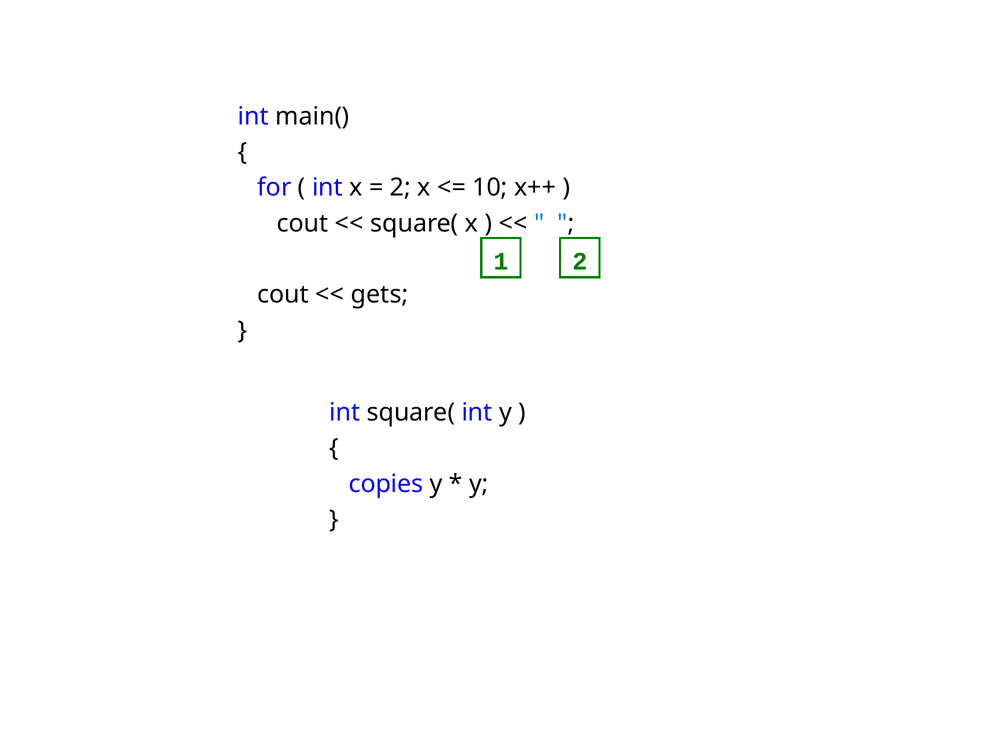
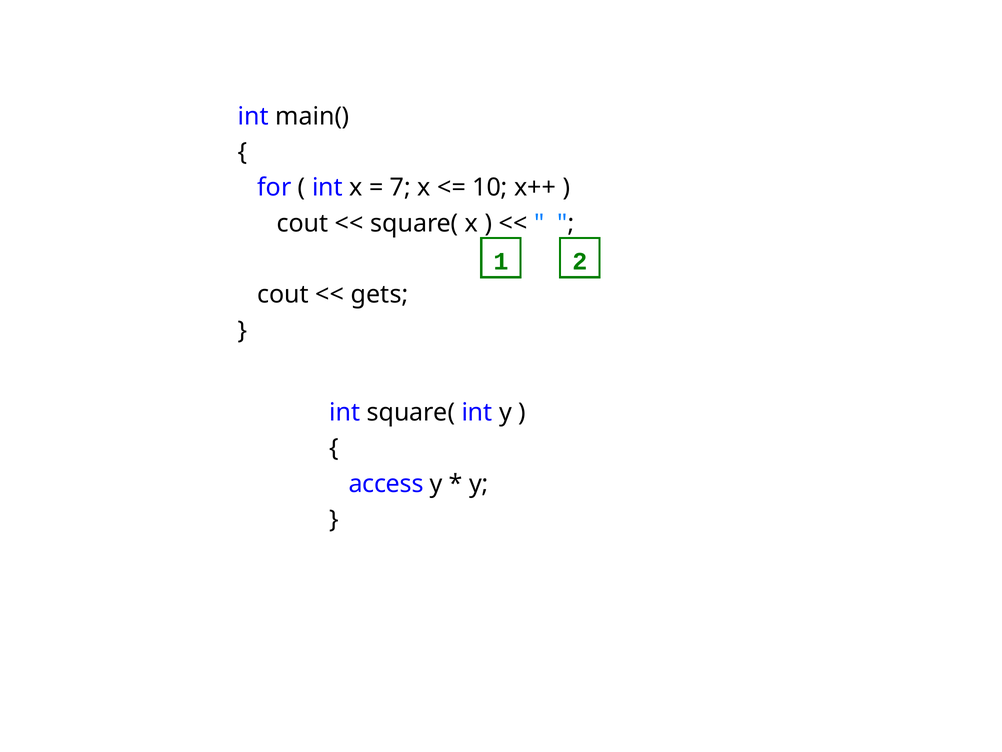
2: 2 -> 7 (400, 188)
copies: copies -> access (386, 484)
